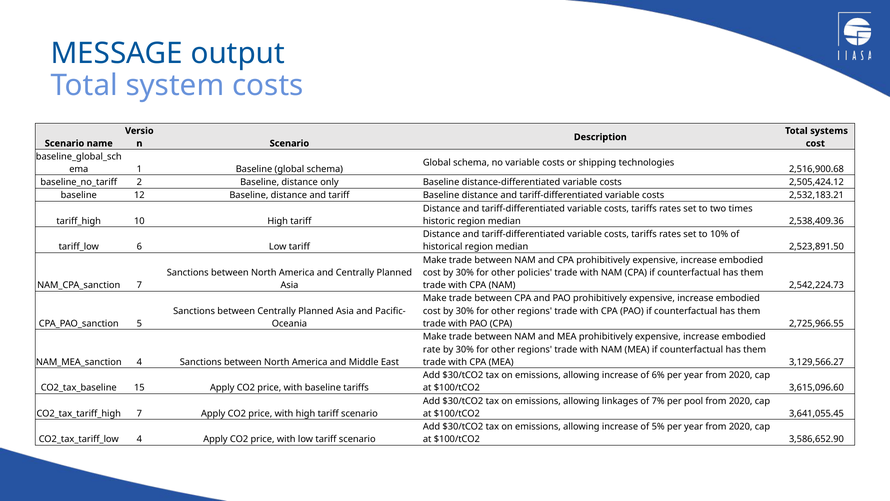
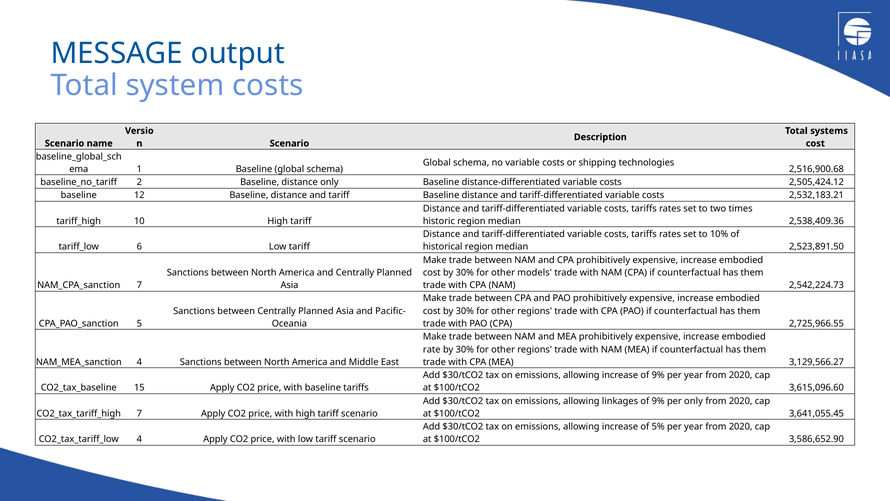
policies: policies -> models (535, 272)
increase of 6%: 6% -> 9% (658, 375)
7%: 7% -> 9% (658, 401)
per pool: pool -> only (693, 401)
